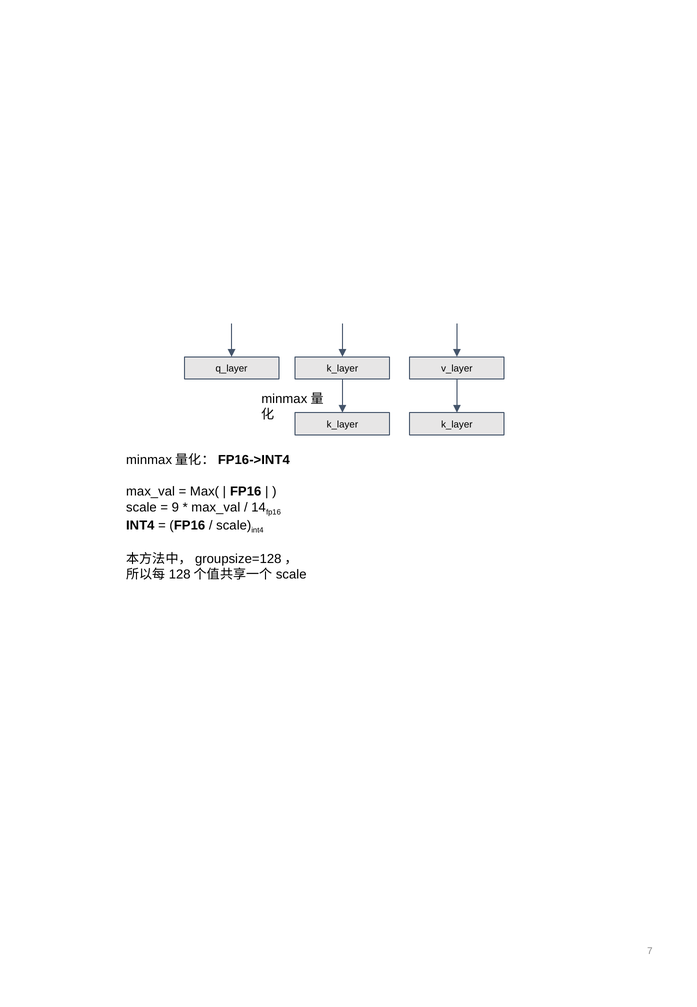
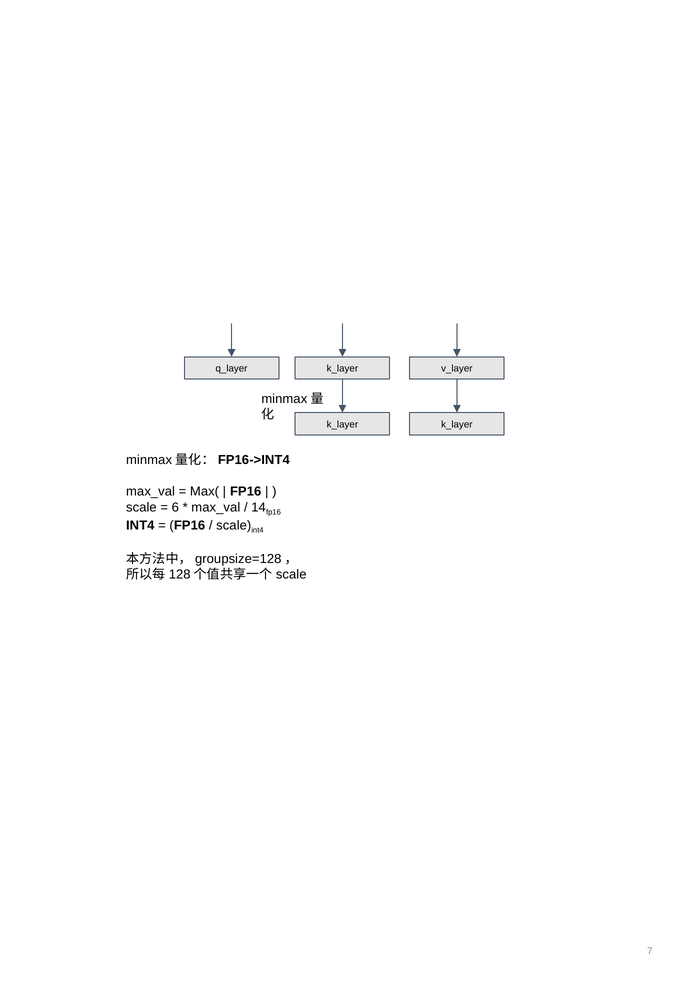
9: 9 -> 6 (175, 507)
